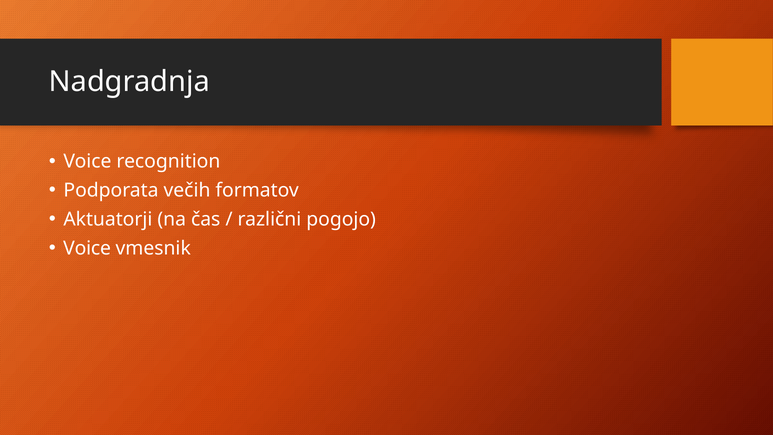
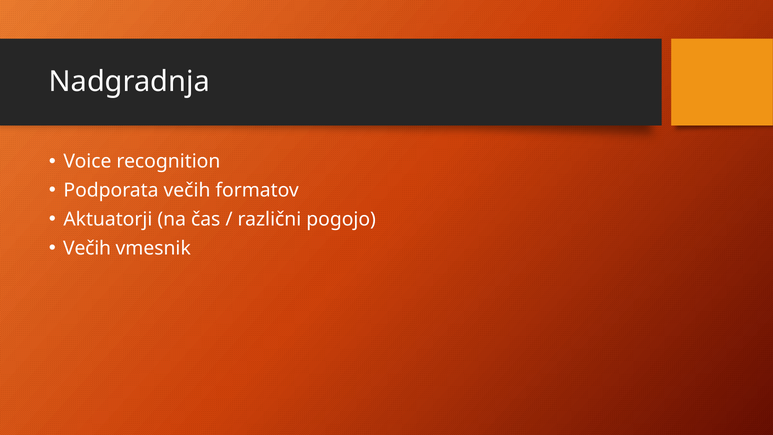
Voice: Voice -> Večih (87, 248)
